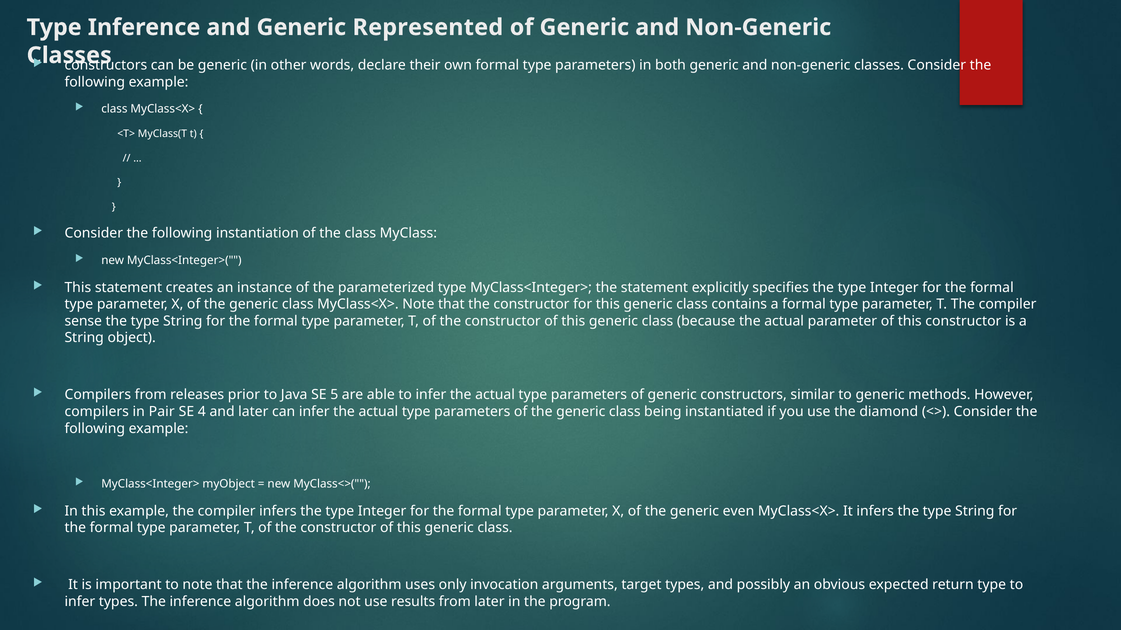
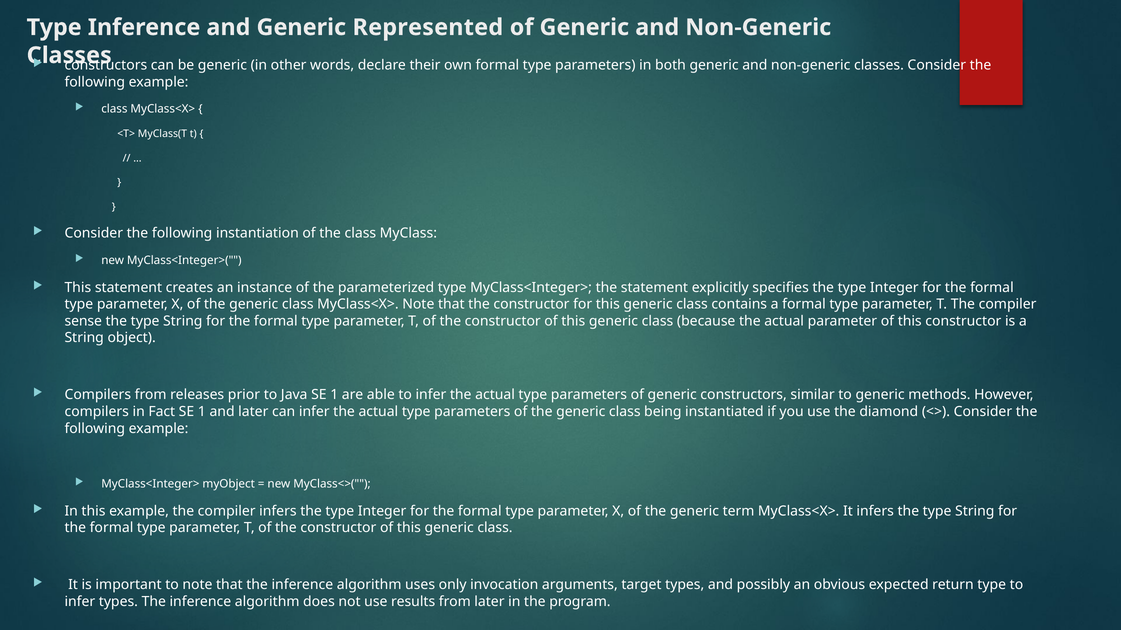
Java SE 5: 5 -> 1 (334, 395)
Pair: Pair -> Fact (162, 412)
4: 4 -> 1 (202, 412)
even: even -> term (739, 512)
